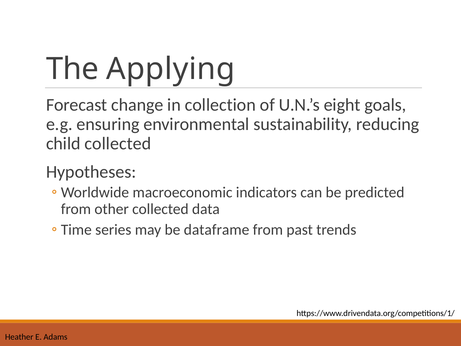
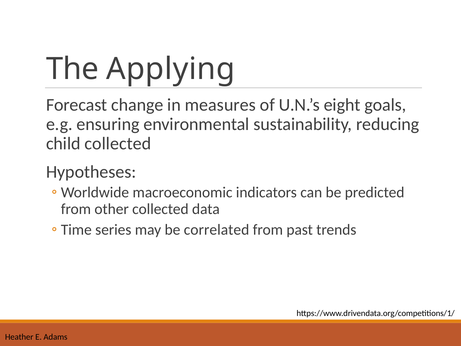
collection: collection -> measures (220, 105)
dataframe: dataframe -> correlated (217, 229)
